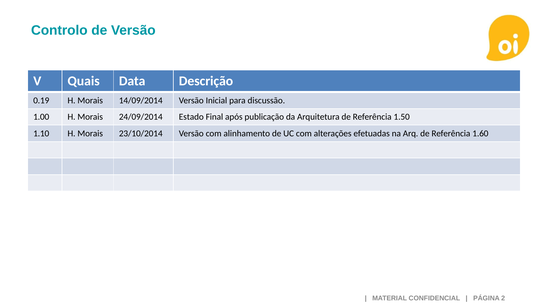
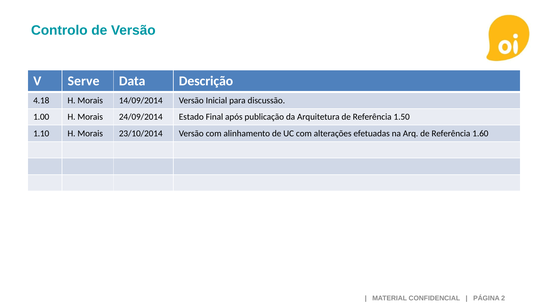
Quais: Quais -> Serve (84, 81)
0.19: 0.19 -> 4.18 (41, 100)
